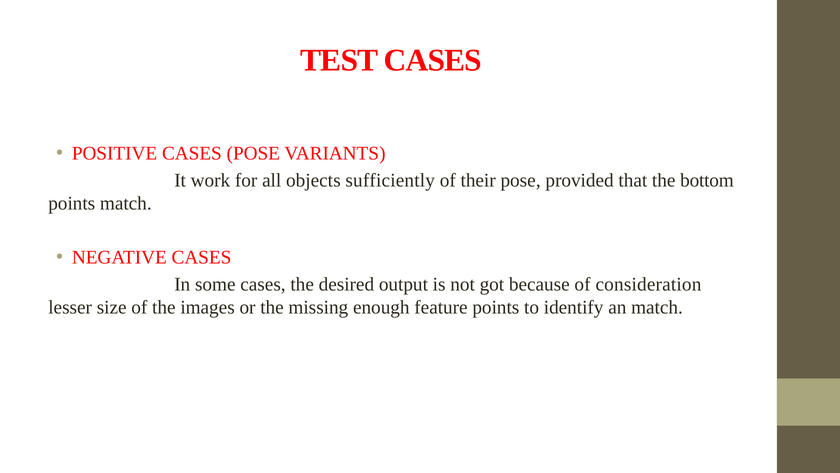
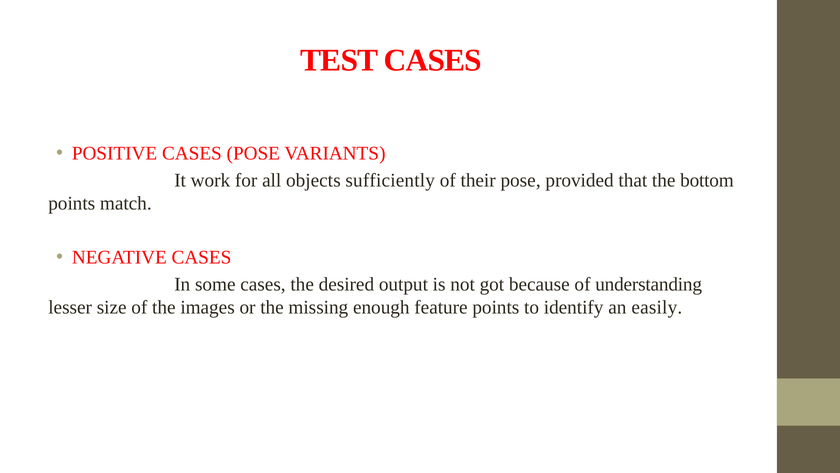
consideration: consideration -> understanding (649, 284)
an match: match -> easily (657, 307)
